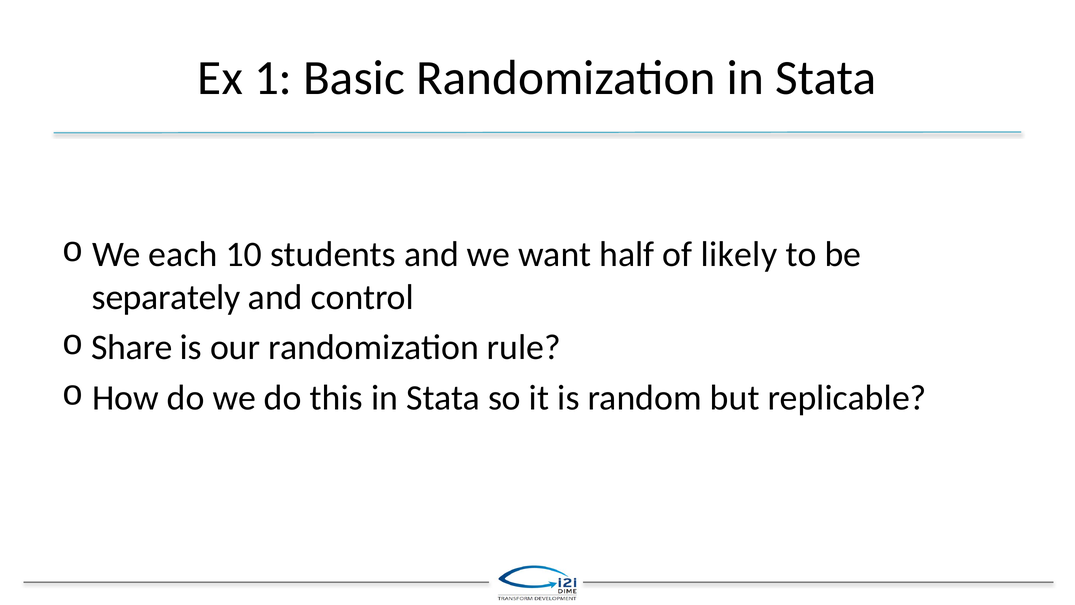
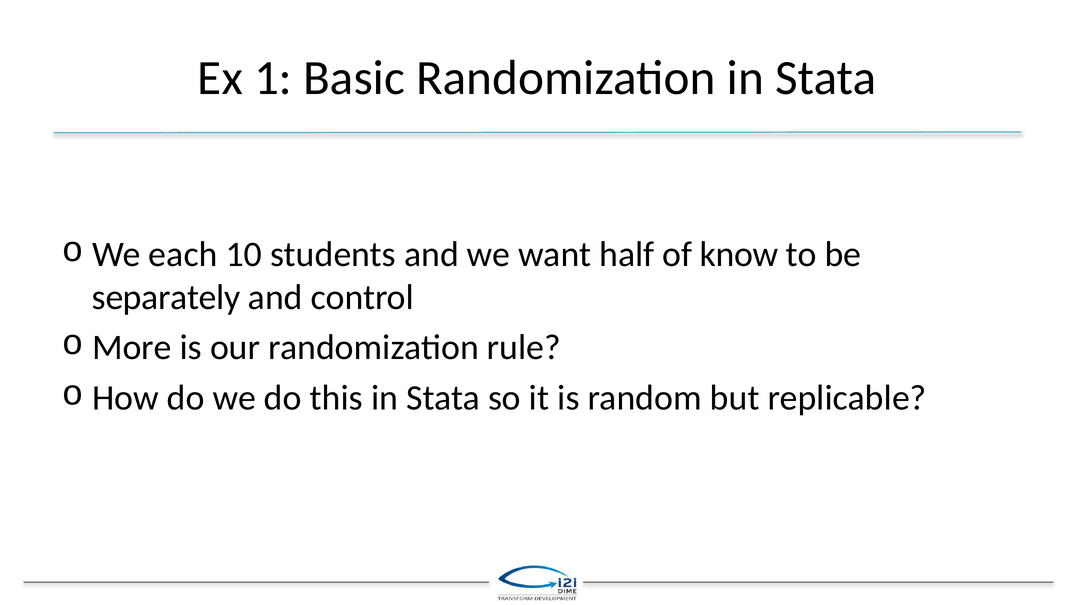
likely: likely -> know (739, 254)
Share: Share -> More (132, 347)
